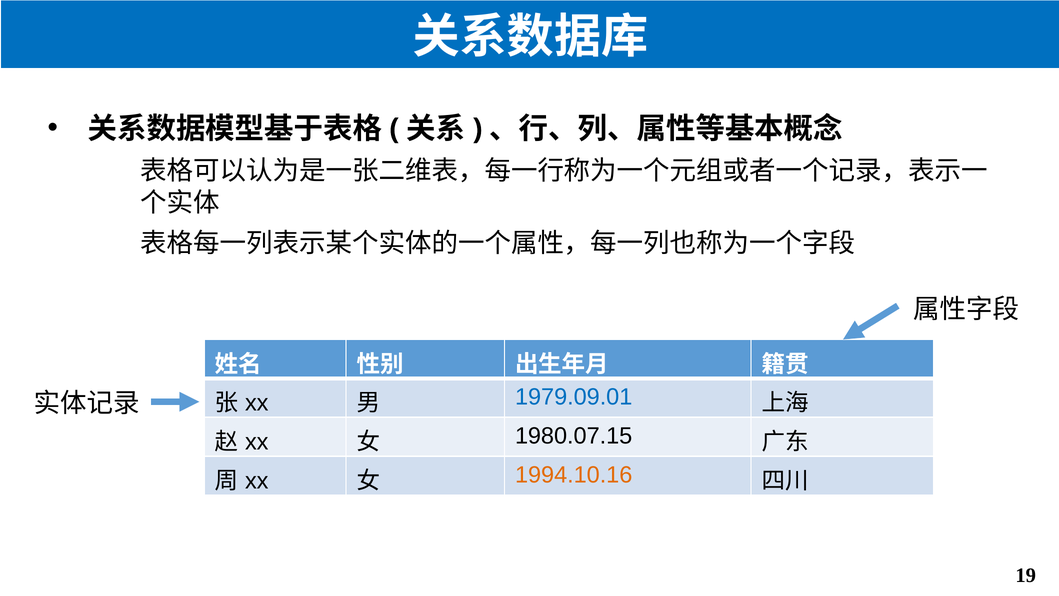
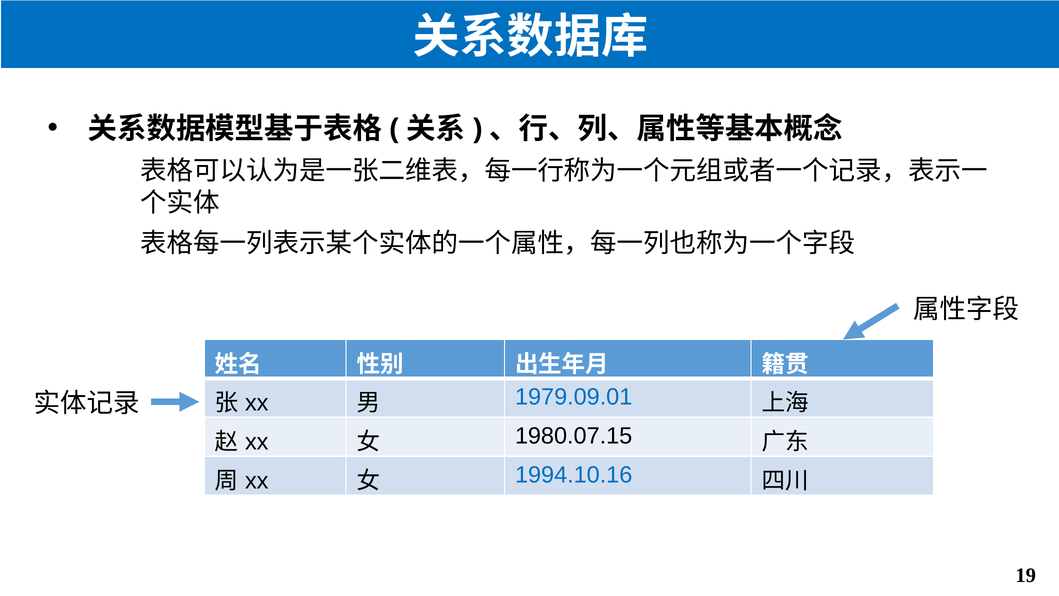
1994.10.16 colour: orange -> blue (574, 475)
